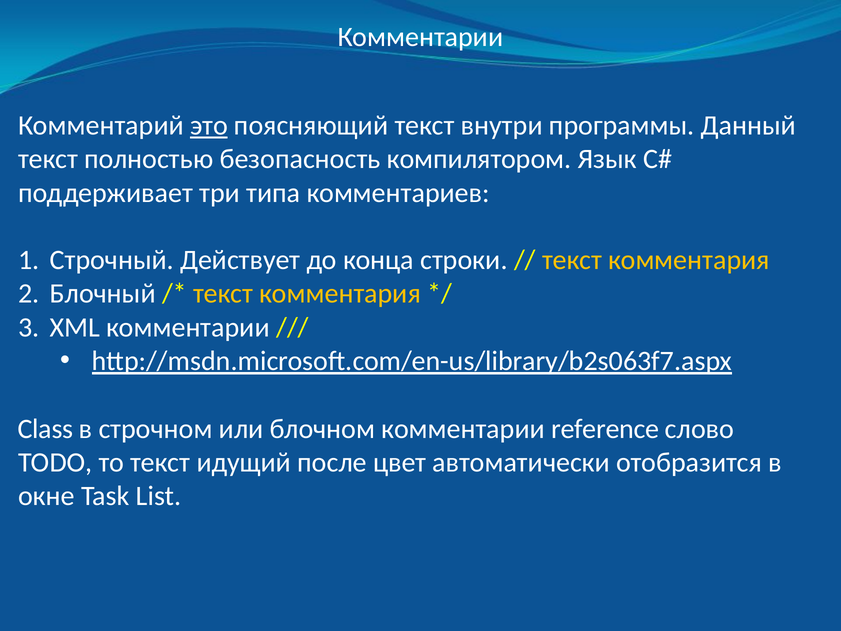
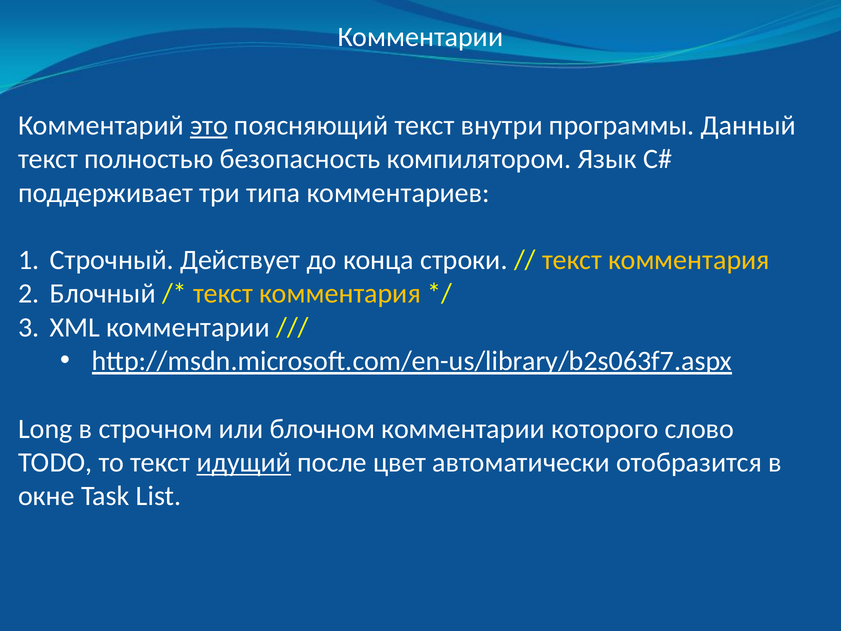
Class: Class -> Long (45, 429)
reference: reference -> которого (605, 429)
идущий underline: none -> present (244, 462)
